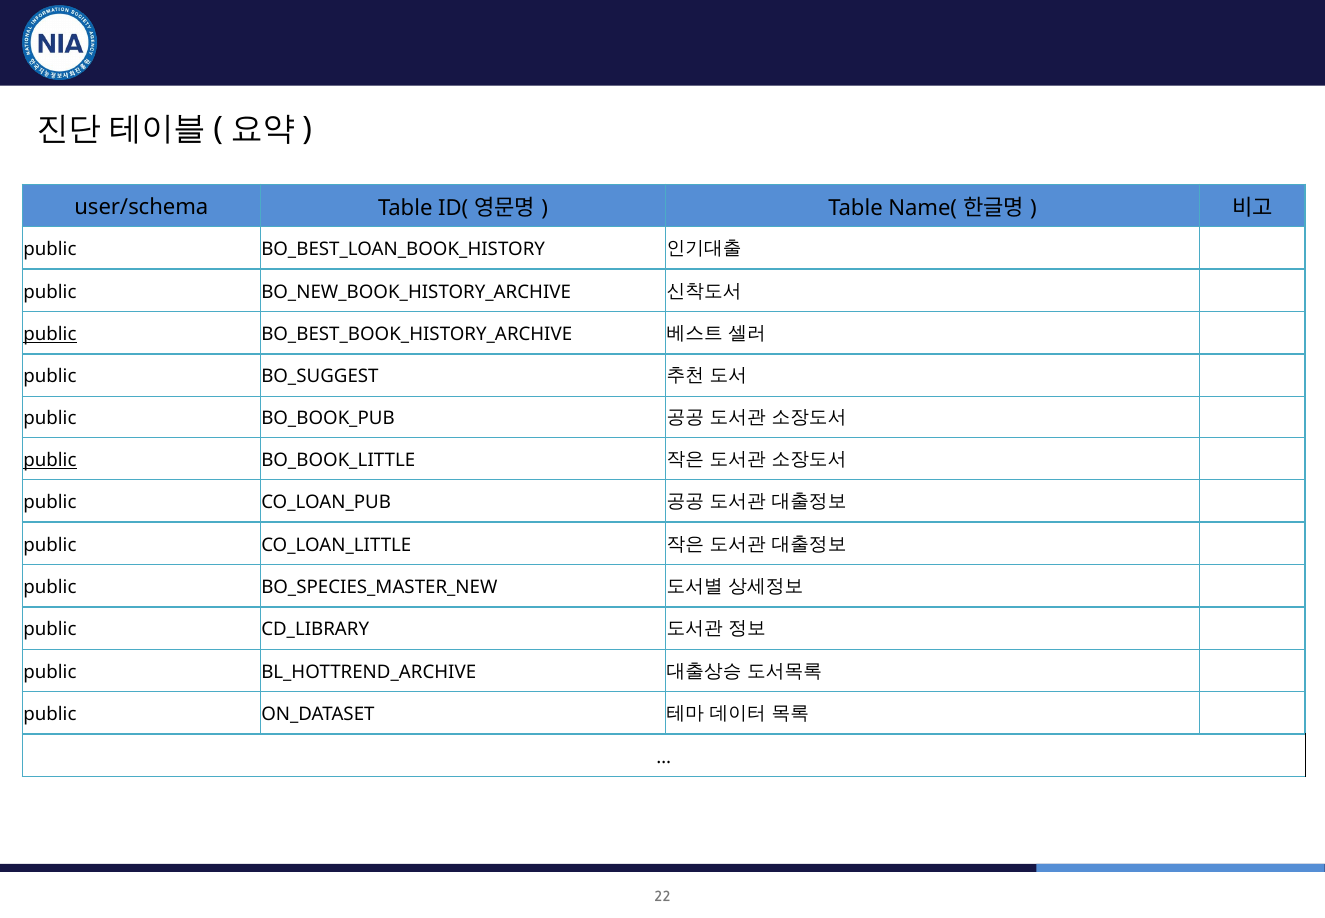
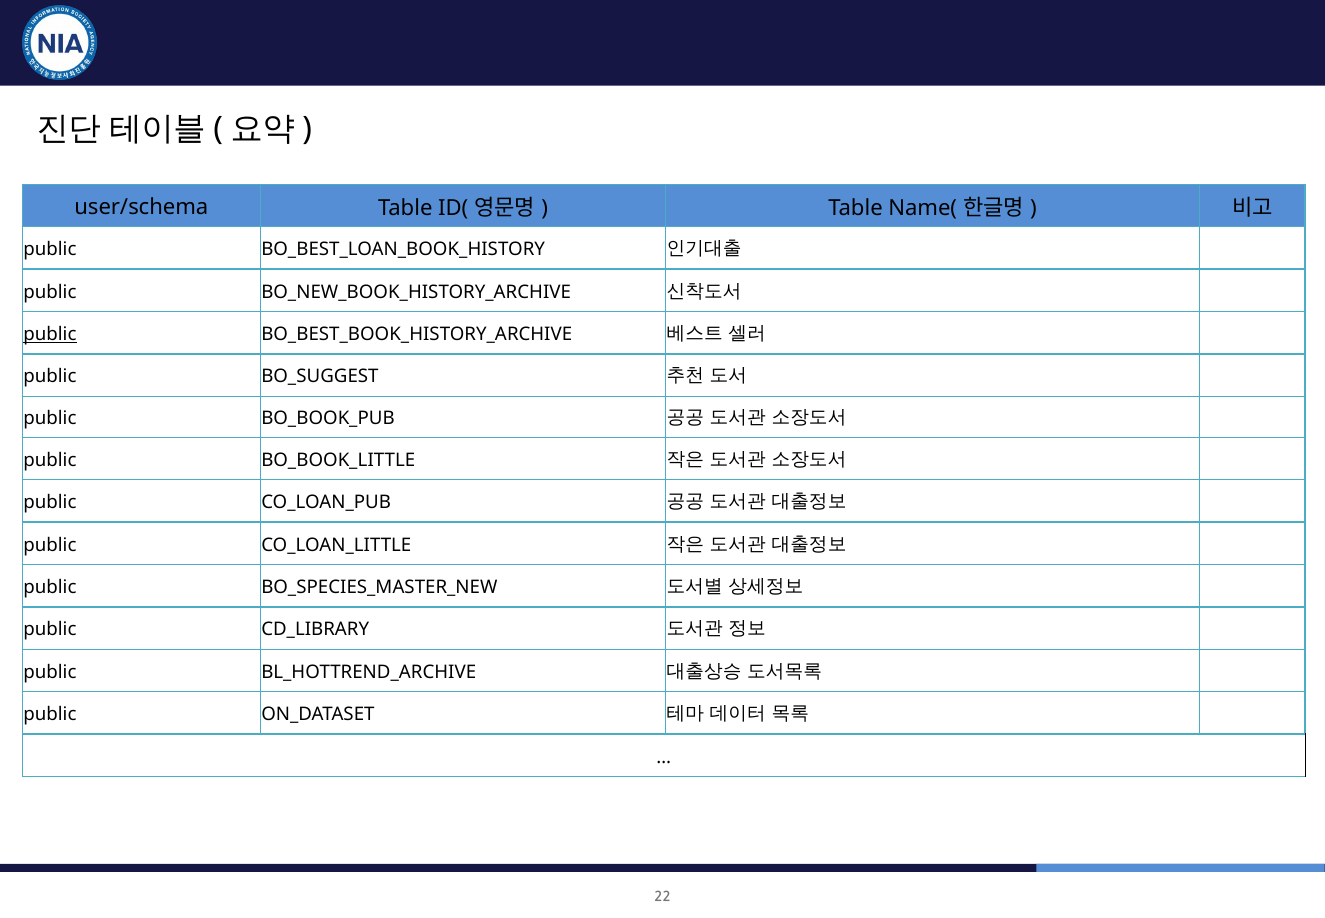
public underline: present -> none (50, 460)
